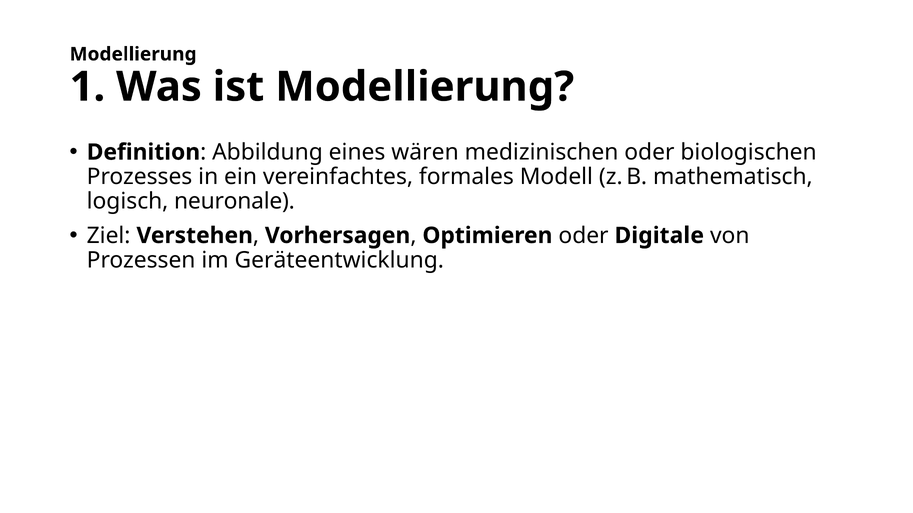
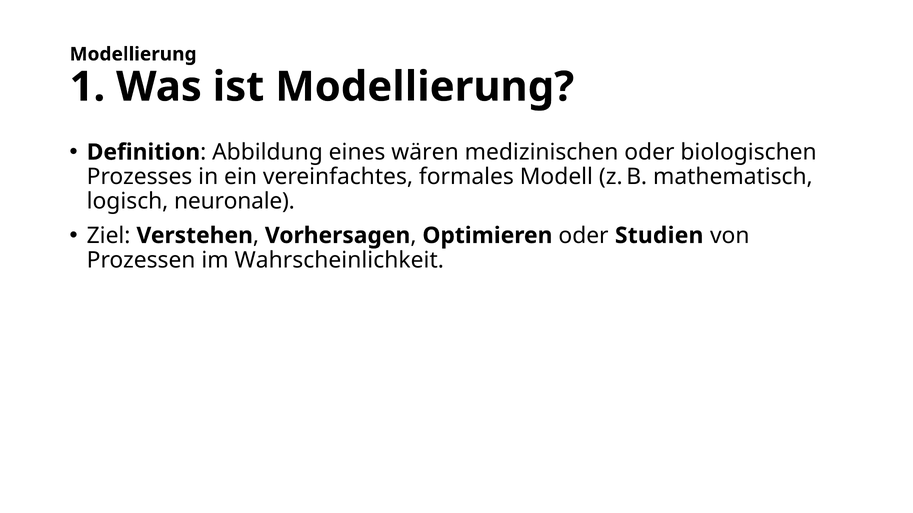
Digitale: Digitale -> Studien (659, 236)
Geräteentwicklung: Geräteentwicklung -> Wahrscheinlichkeit (339, 260)
